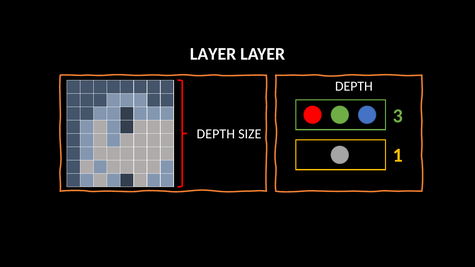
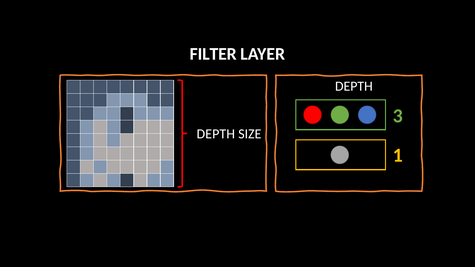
LAYER: LAYER -> FILTER (213, 54)
